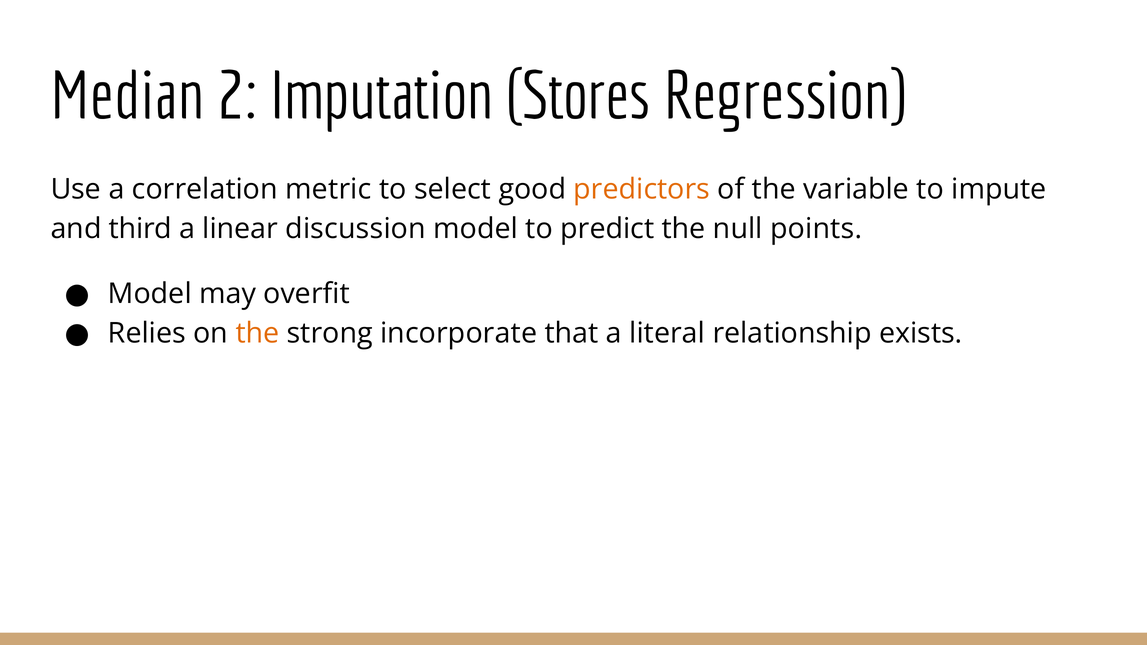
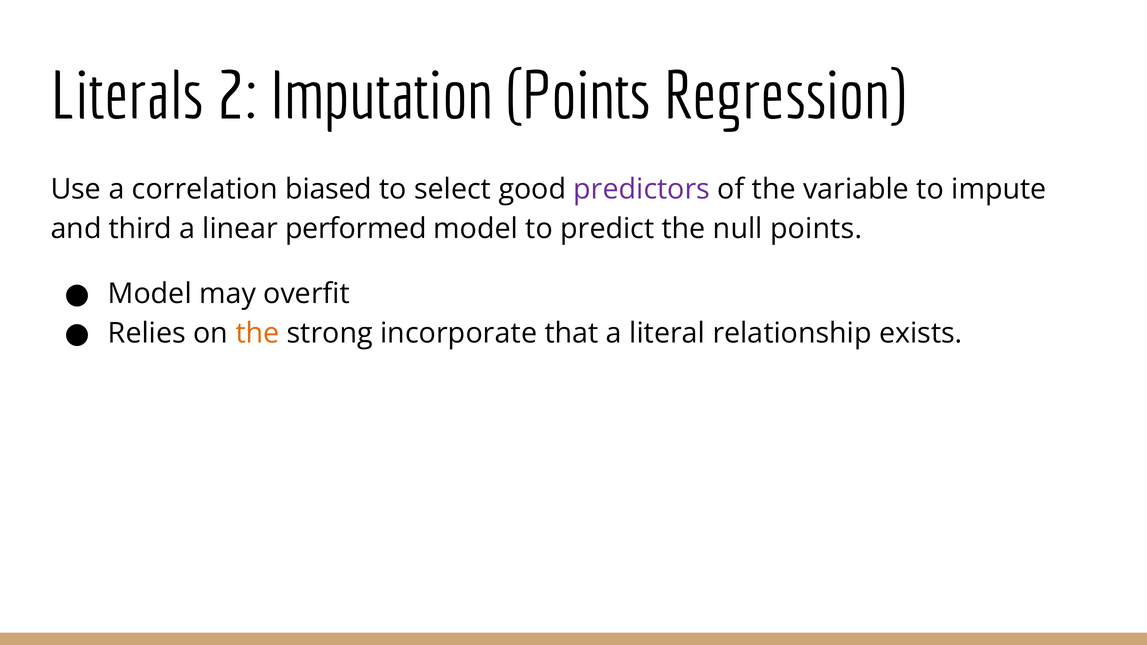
Median: Median -> Literals (128, 97)
Imputation Stores: Stores -> Points (579, 97)
metric: metric -> biased (329, 190)
predictors colour: orange -> purple (642, 190)
discussion: discussion -> performed (356, 229)
